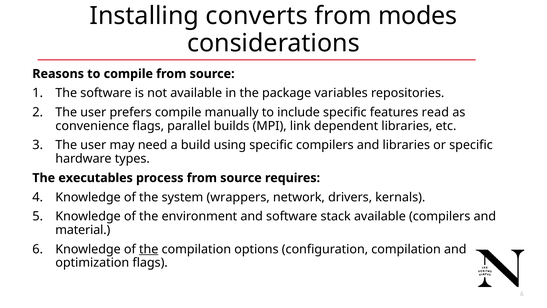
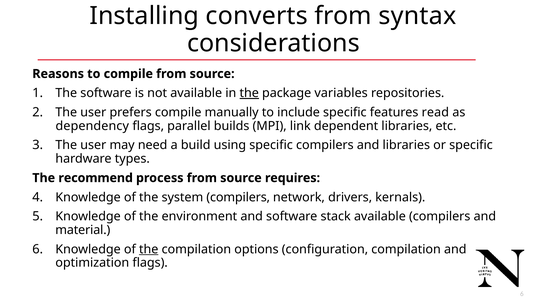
modes: modes -> syntax (417, 16)
the underline: none -> present (249, 93)
convenience: convenience -> dependency (92, 126)
executables: executables -> recommend (96, 178)
system wrappers: wrappers -> compilers (238, 197)
